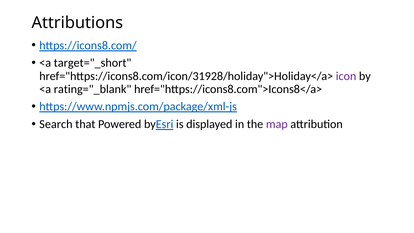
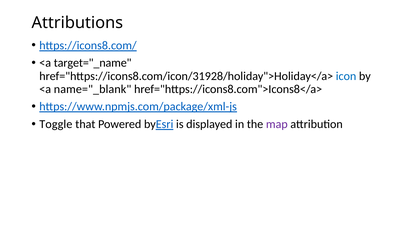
target="_short: target="_short -> target="_name (93, 63)
icon colour: purple -> blue (346, 76)
rating="_blank: rating="_blank -> name="_blank (93, 89)
Search: Search -> Toggle (56, 124)
